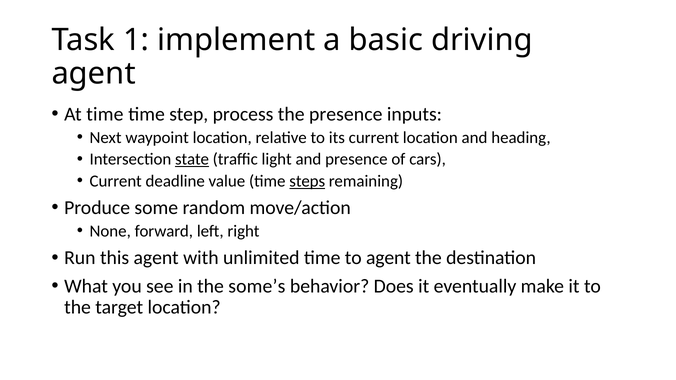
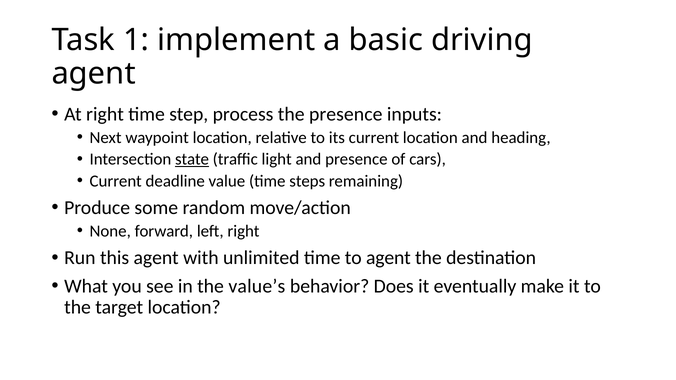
At time: time -> right (105, 114)
steps underline: present -> none (307, 181)
some’s: some’s -> value’s (257, 286)
